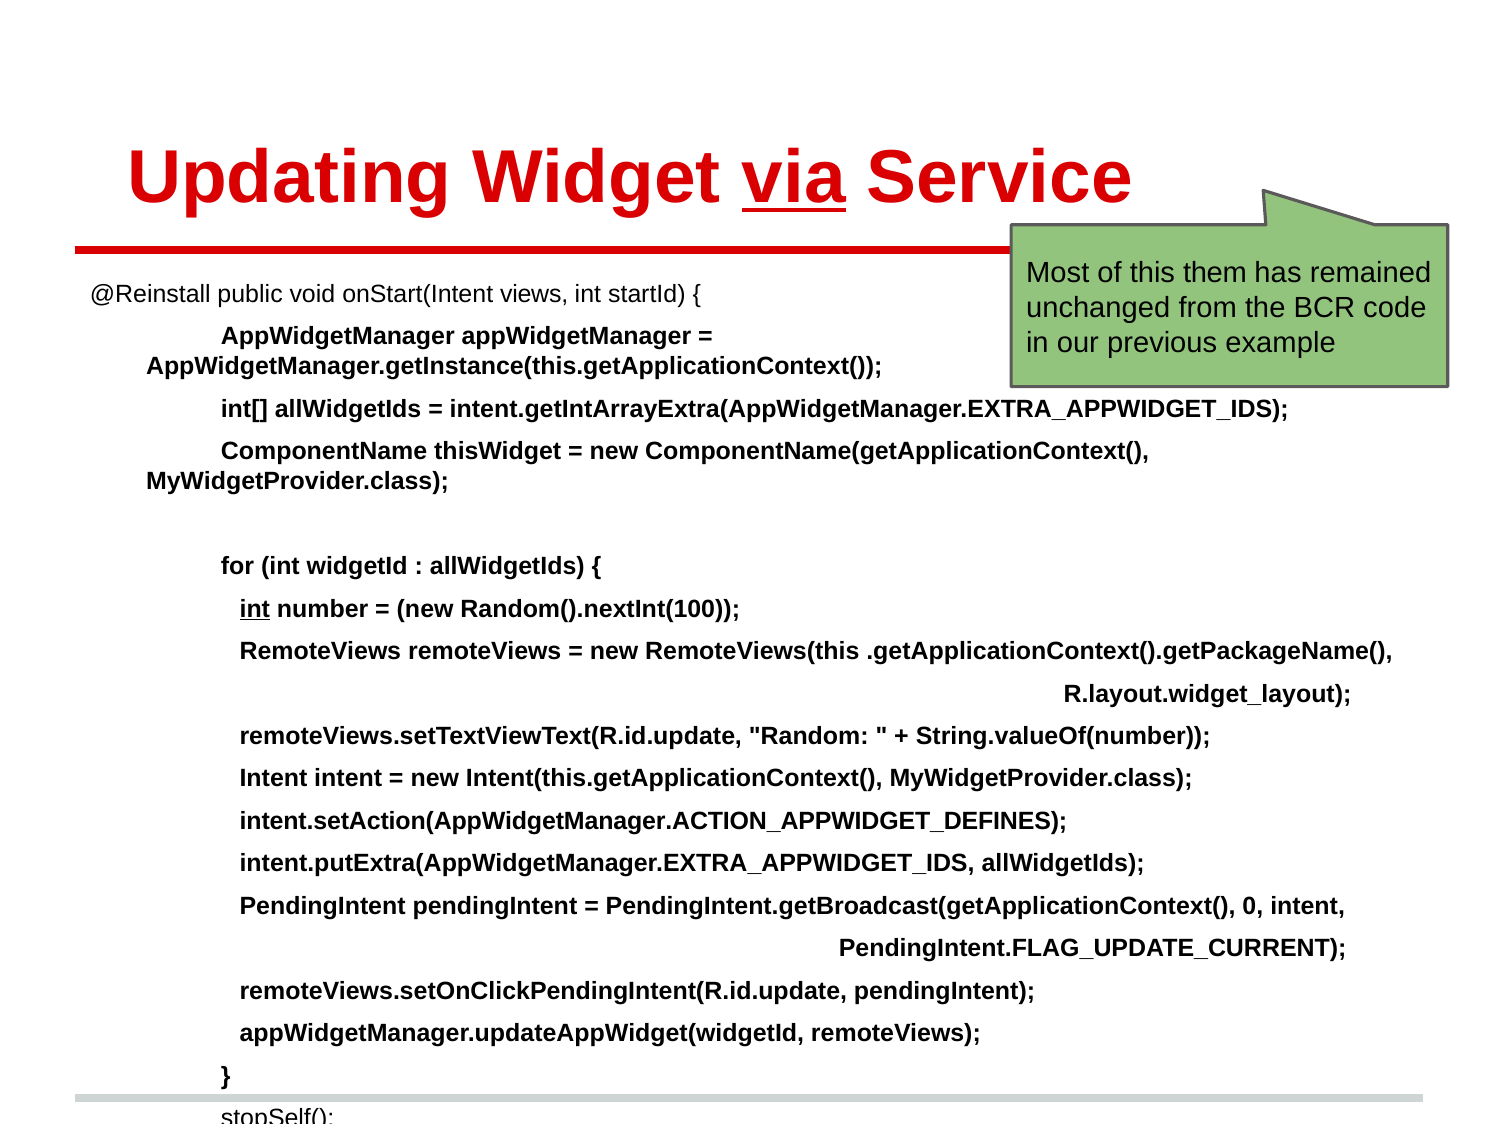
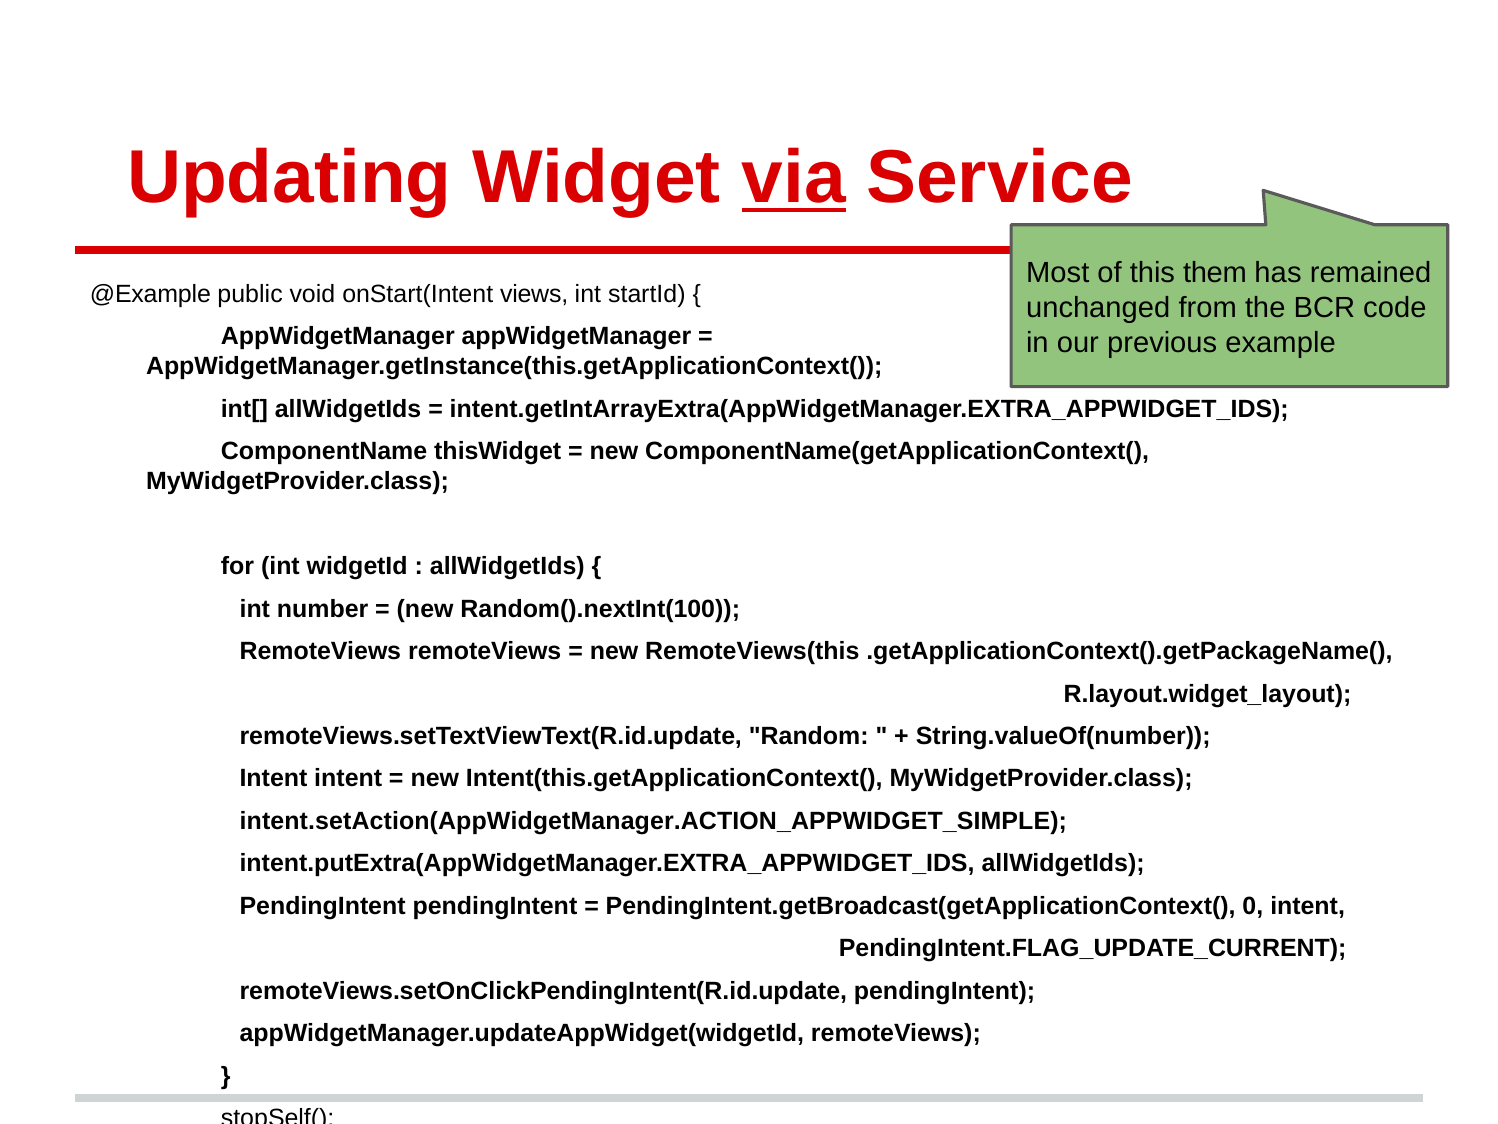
@Reinstall: @Reinstall -> @Example (150, 294)
int underline: present -> none (255, 609)
intent.setAction(AppWidgetManager.ACTION_APPWIDGET_DEFINES: intent.setAction(AppWidgetManager.ACTION_APPWIDGET_DEFINES -> intent.setAction(AppWidgetManager.ACTION_APPWIDGET_SIMPLE (653, 821)
